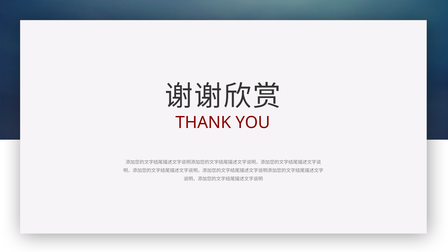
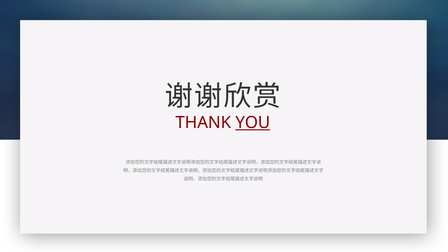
YOU underline: none -> present (253, 123)
